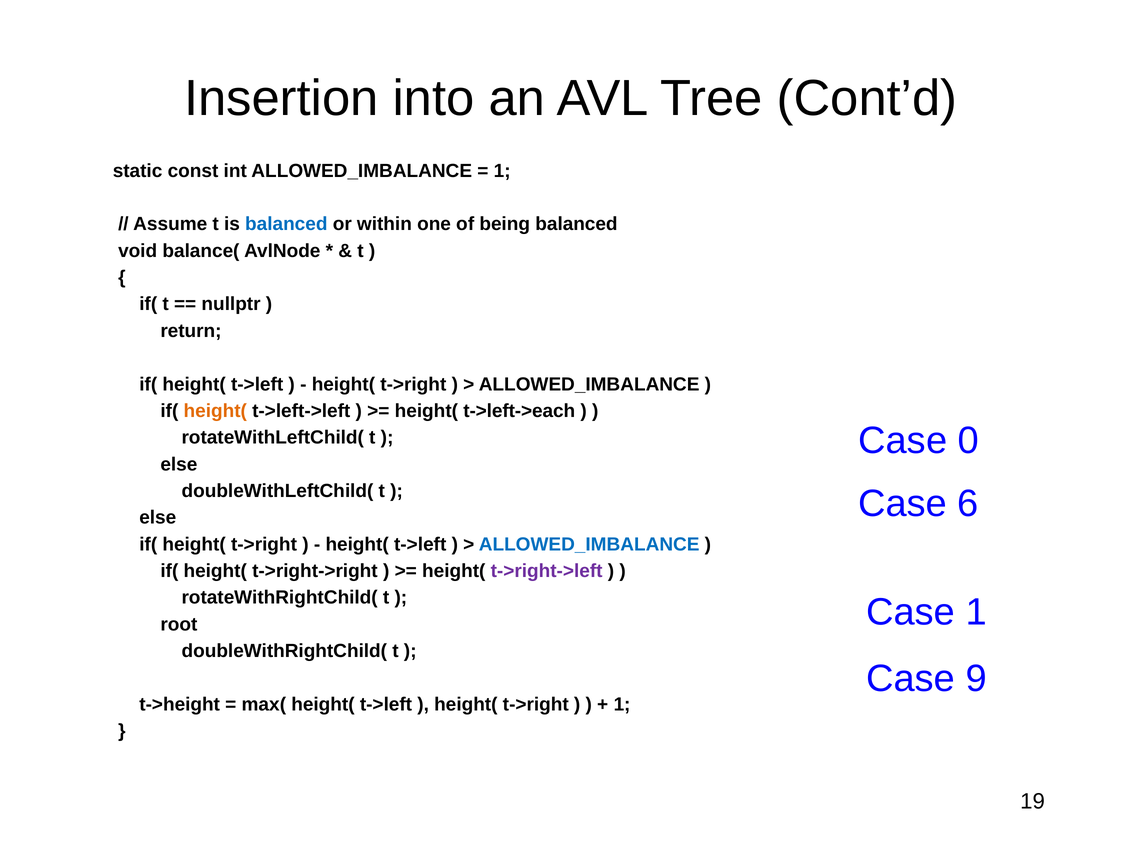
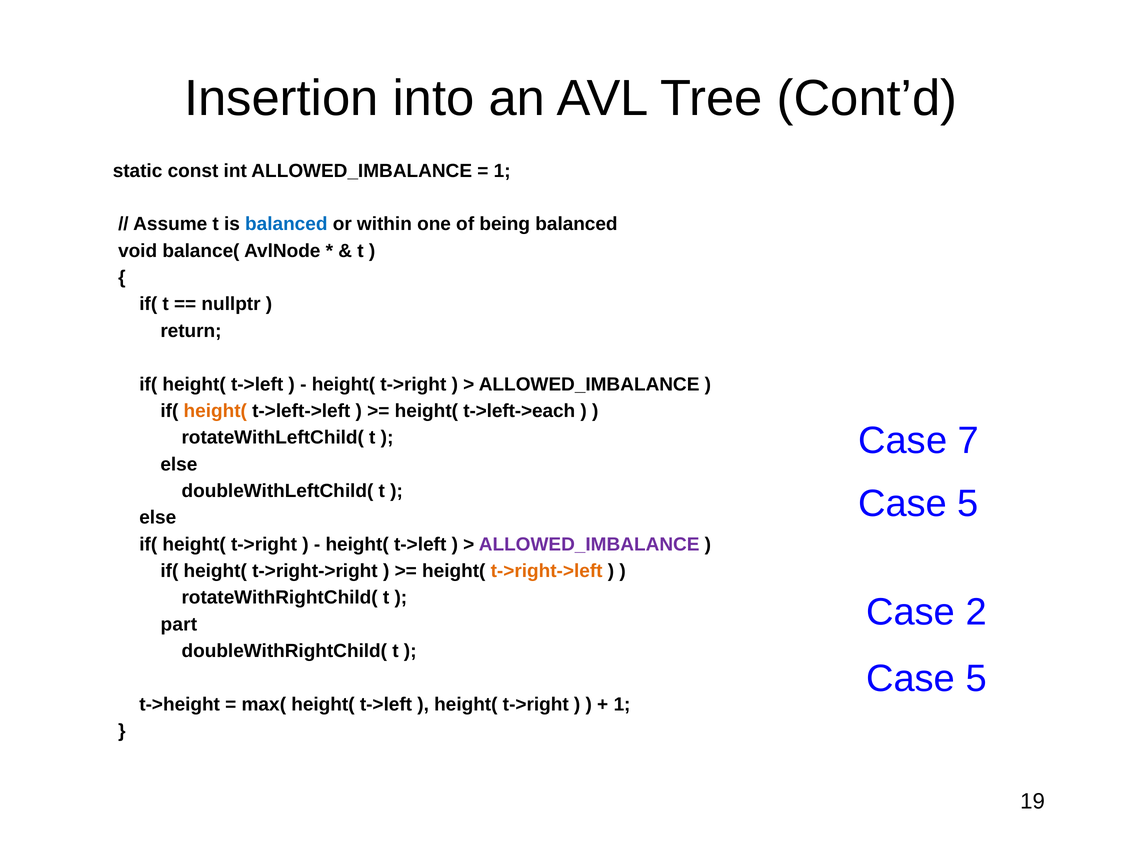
0: 0 -> 7 (968, 440)
6: 6 -> 5 (968, 504)
ALLOWED_IMBALANCE colour: blue -> purple (589, 544)
t->right->left colour: purple -> orange (547, 571)
Case 1: 1 -> 2 (976, 612)
root: root -> part (179, 624)
9: 9 -> 5 (976, 678)
